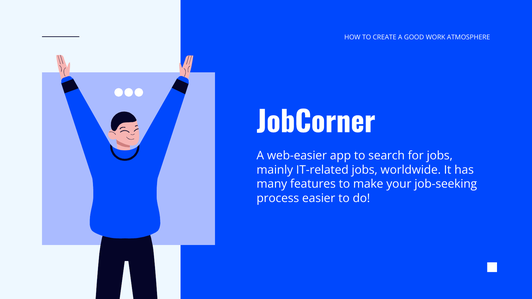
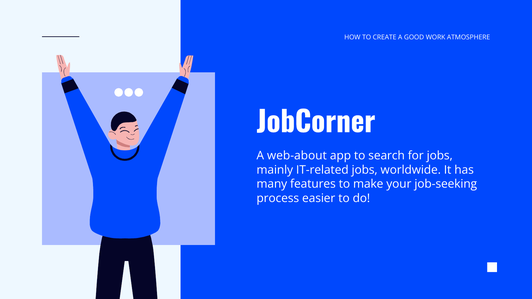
web-easier: web-easier -> web-about (297, 156)
